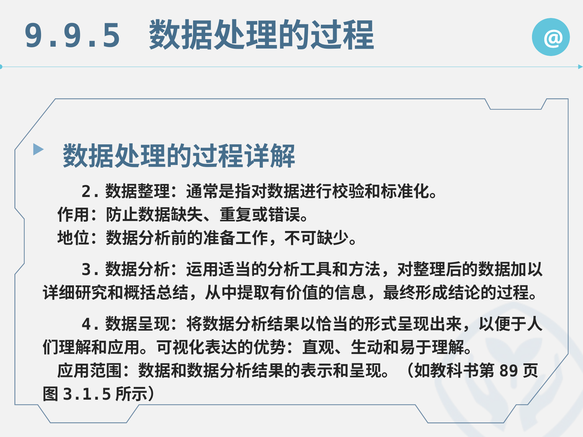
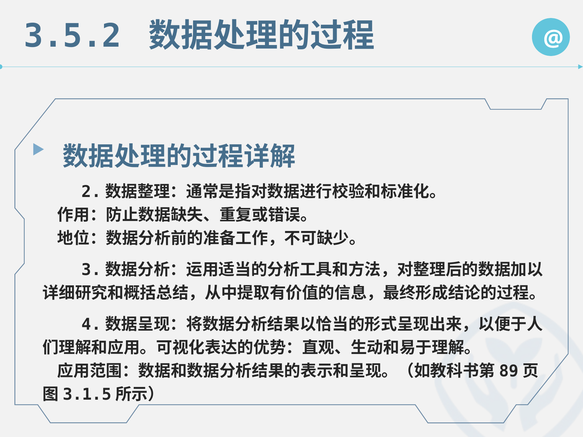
9.9.5: 9.9.5 -> 3.5.2 (73, 36)
